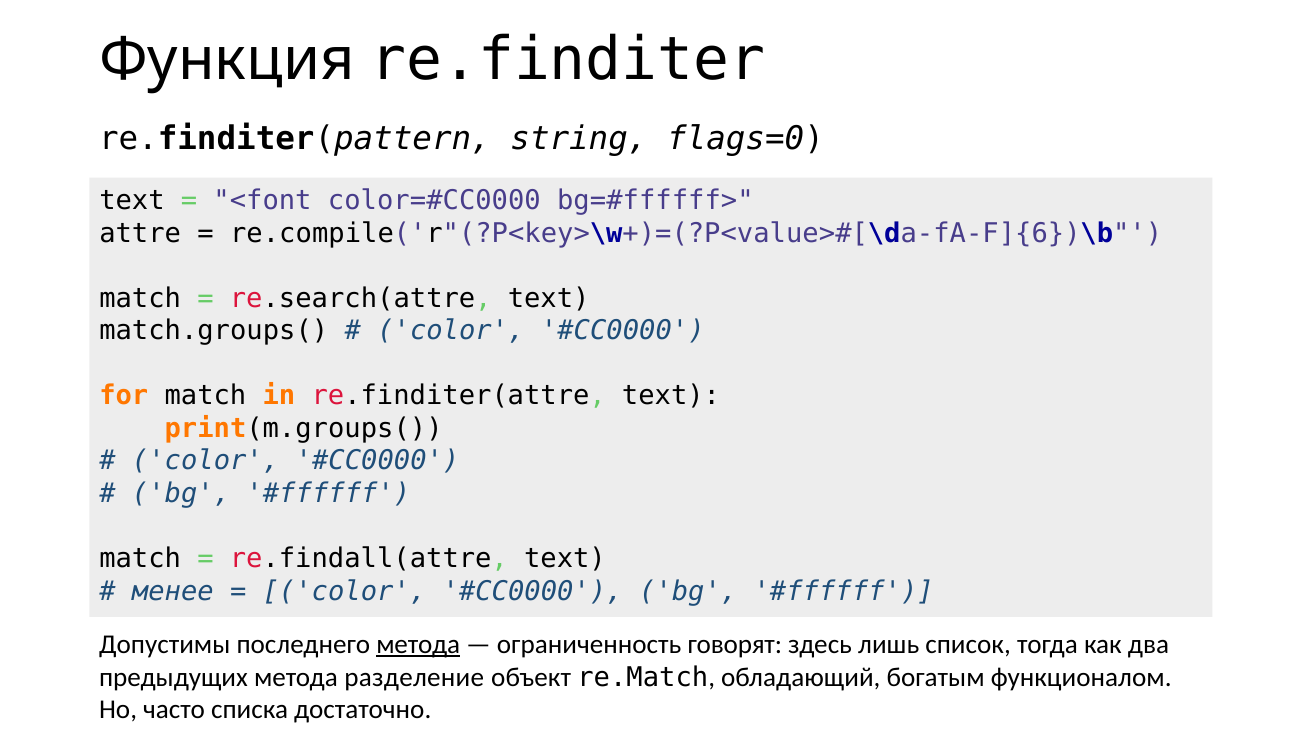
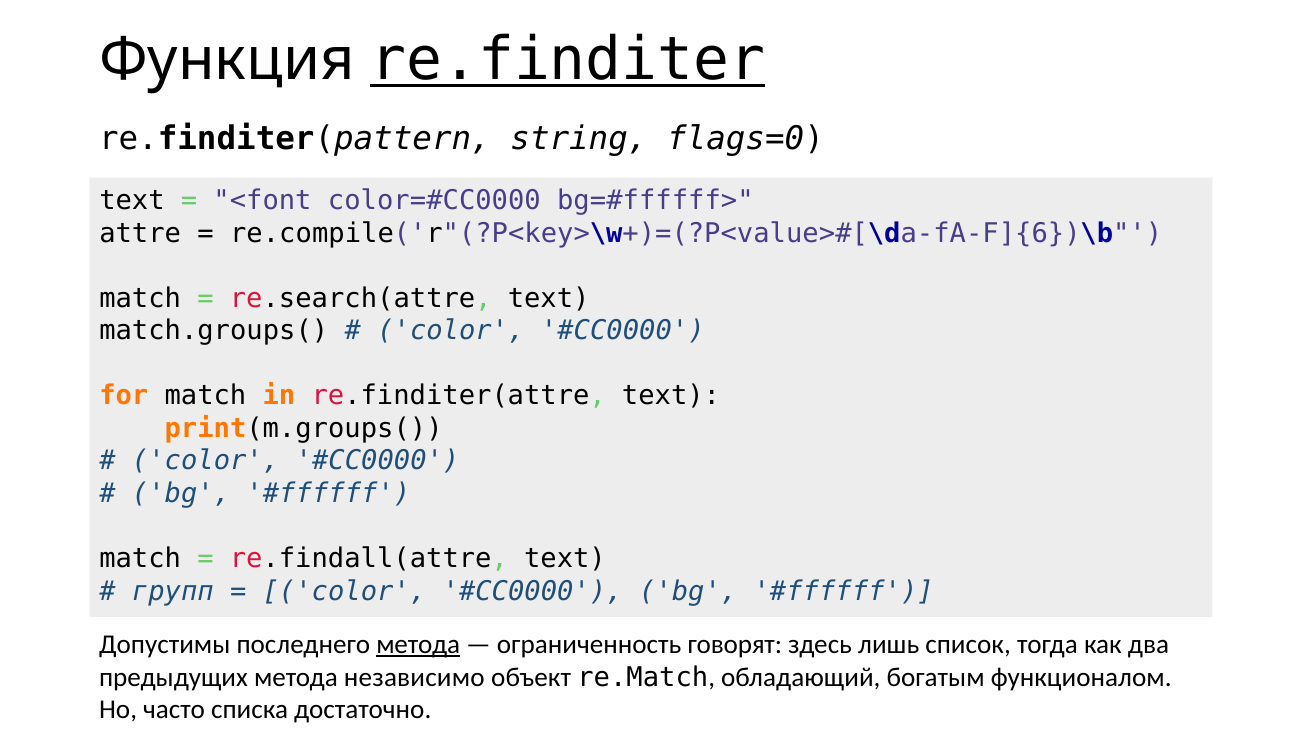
re.finditer underline: none -> present (568, 60)
менее: менее -> групп (173, 591)
разделение: разделение -> независимо (414, 677)
